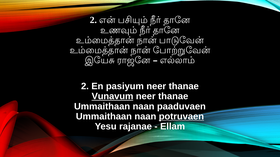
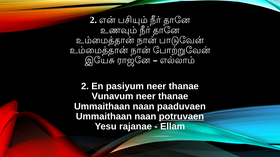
Vunavum underline: present -> none (112, 97)
